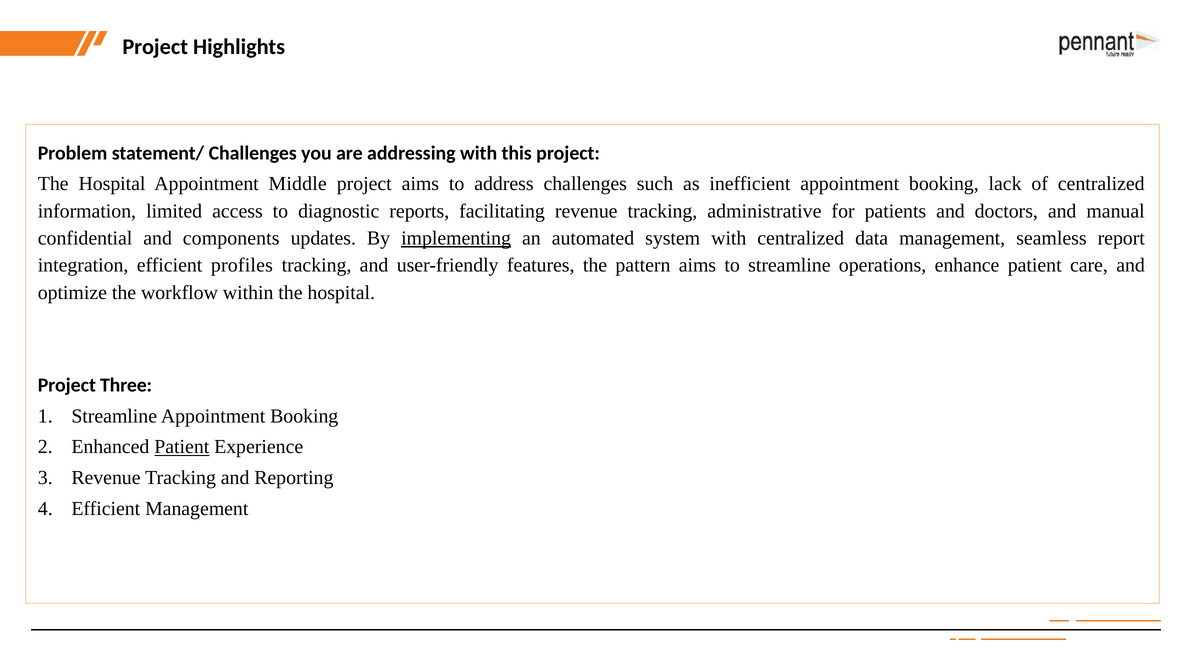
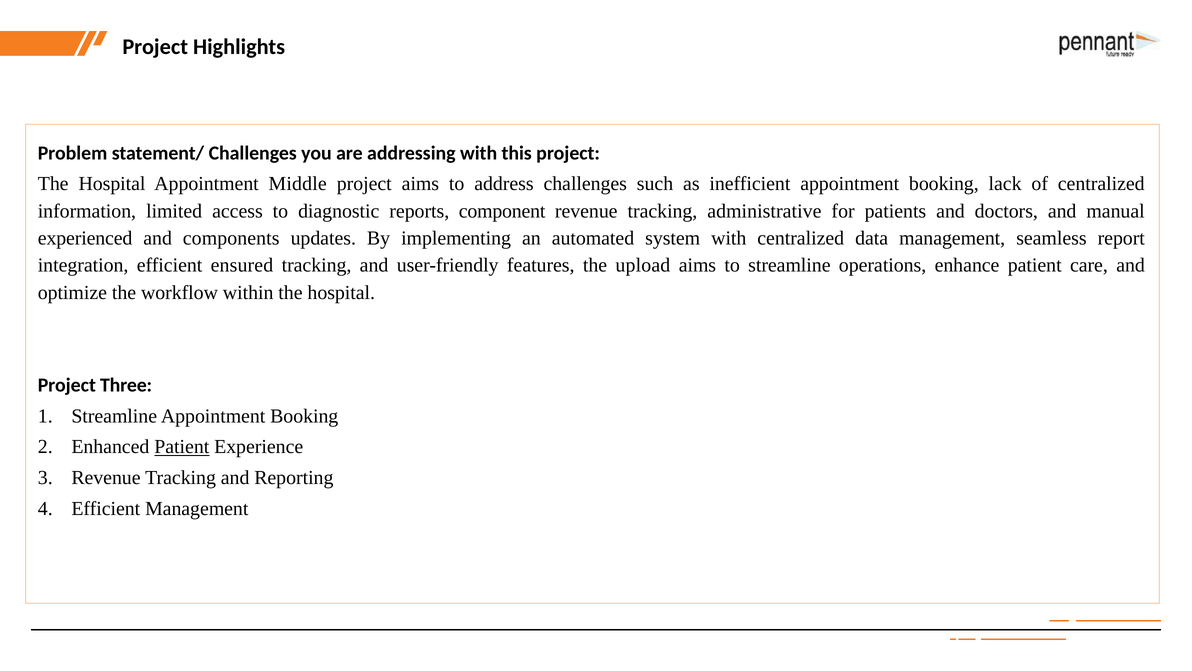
facilitating: facilitating -> component (502, 211)
confidential: confidential -> experienced (85, 238)
implementing underline: present -> none (456, 238)
profiles: profiles -> ensured (242, 265)
pattern: pattern -> upload (643, 265)
